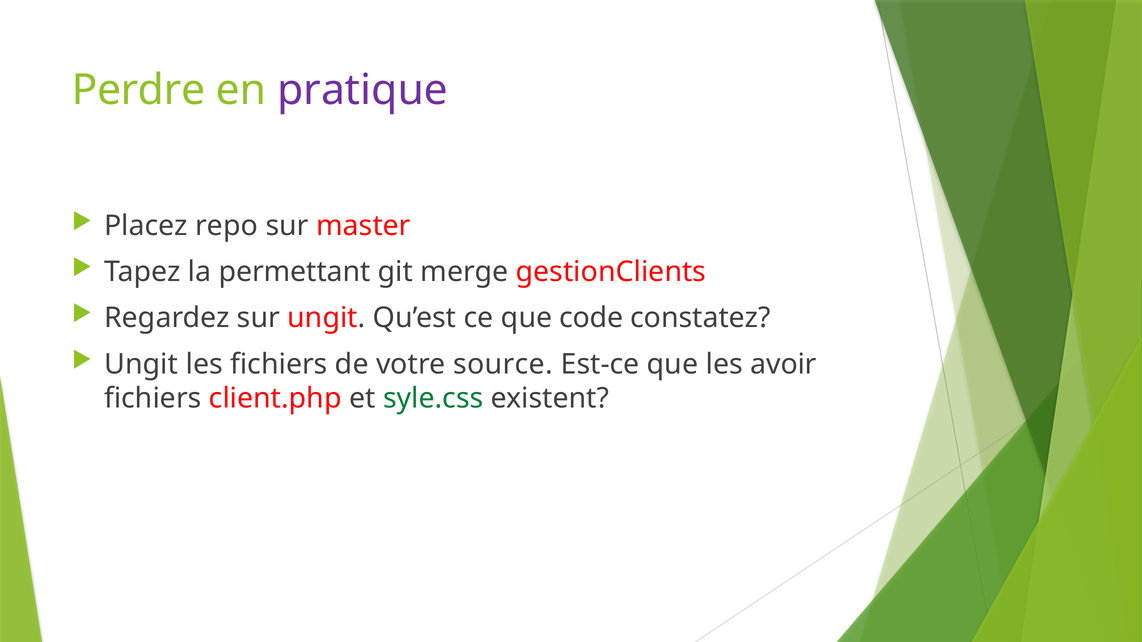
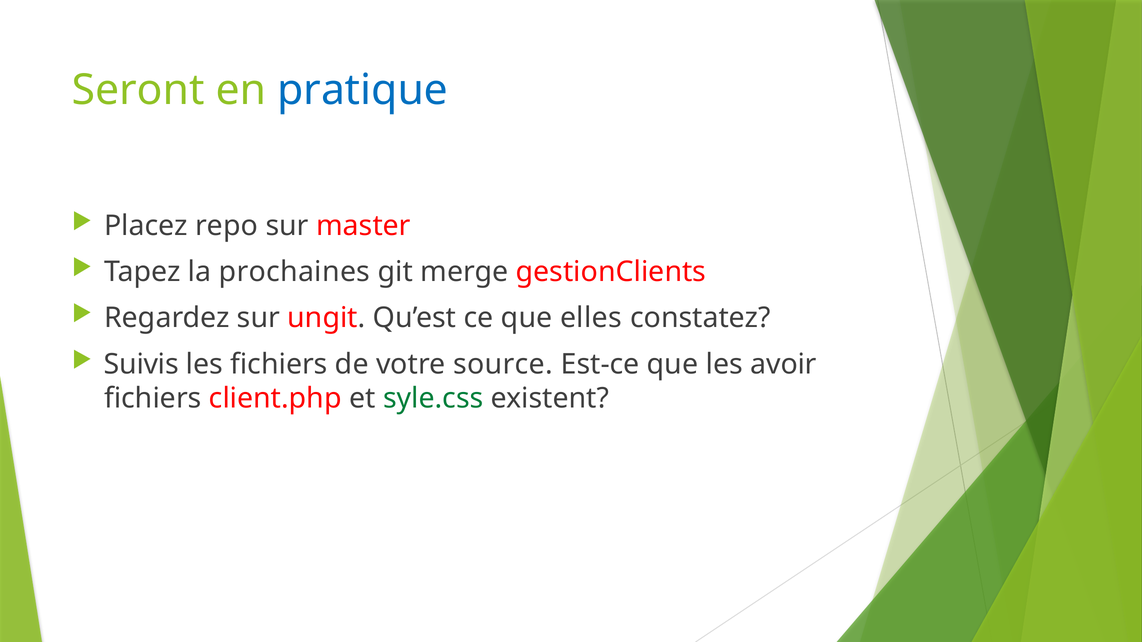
Perdre: Perdre -> Seront (138, 90)
pratique colour: purple -> blue (363, 90)
permettant: permettant -> prochaines (294, 272)
code: code -> elles (591, 318)
Ungit: Ungit -> Suivis (141, 364)
